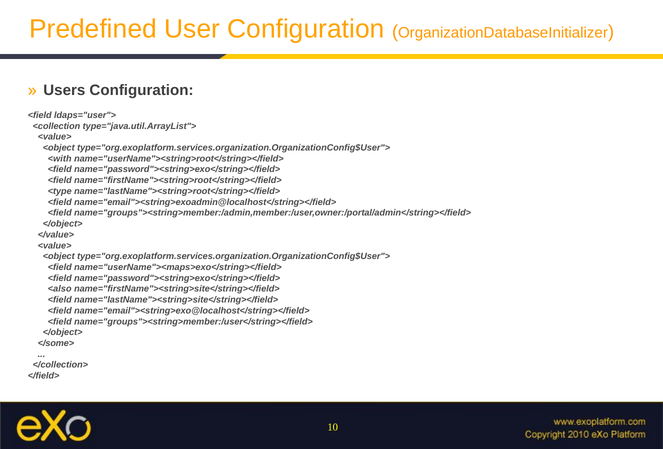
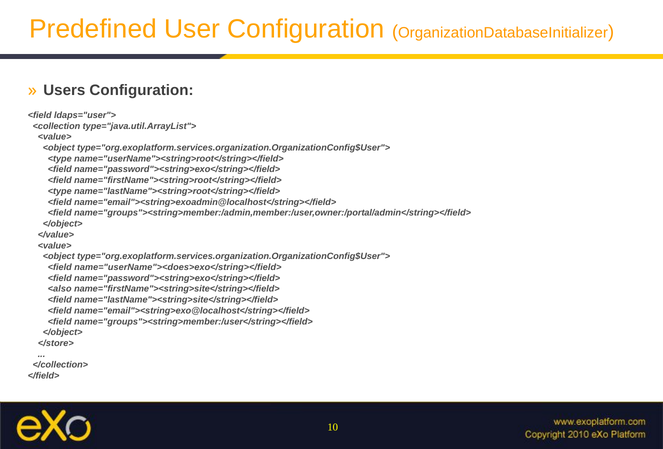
<with: <with -> <type (60, 159)
name="userName"><maps>exo</string></field>: name="userName"><maps>exo</string></field> -> name="userName"><does>exo</string></field> (178, 267)
</some>: </some> -> </store> (56, 343)
